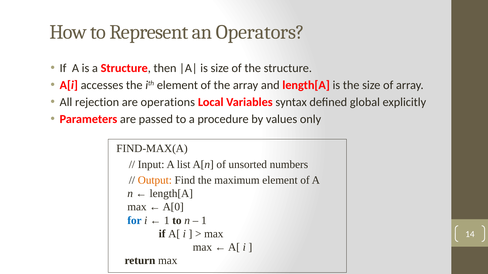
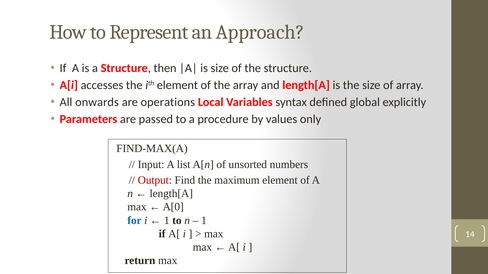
Operators: Operators -> Approach (260, 32)
rejection: rejection -> onwards (97, 102)
Output colour: orange -> red (155, 181)
